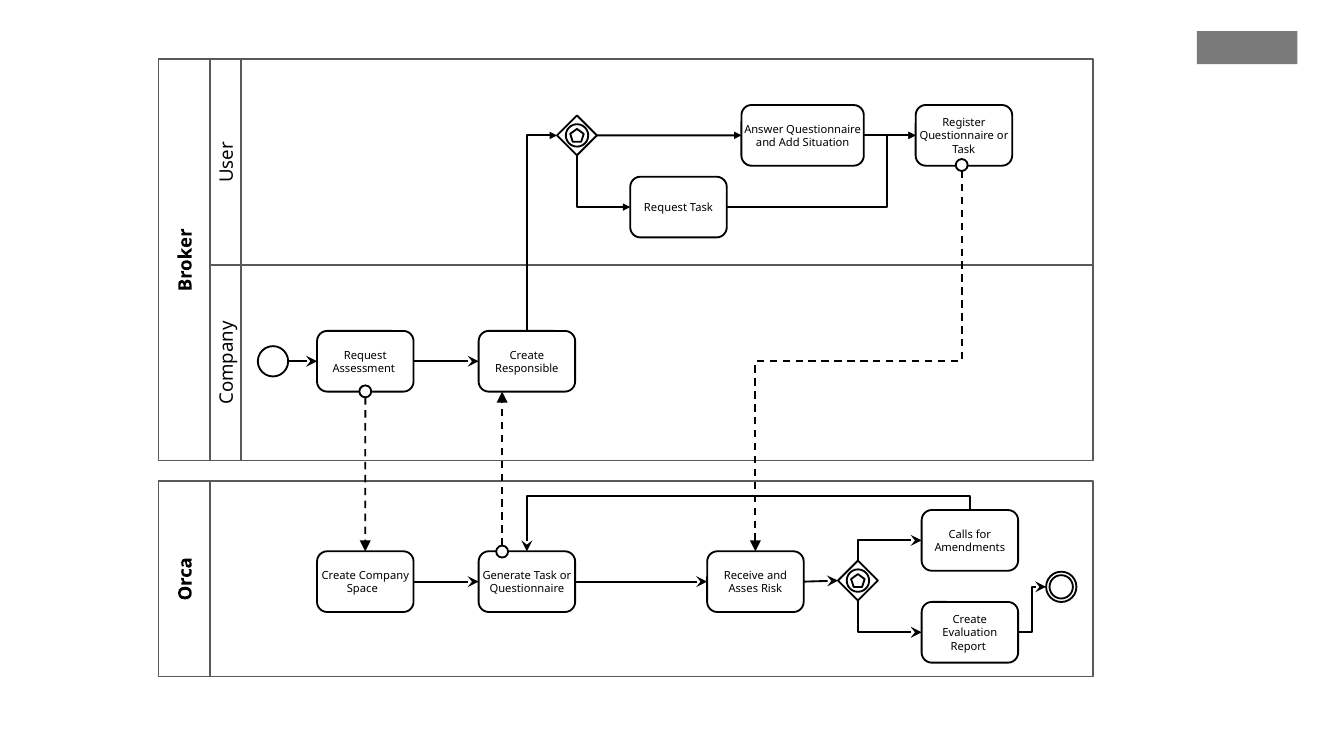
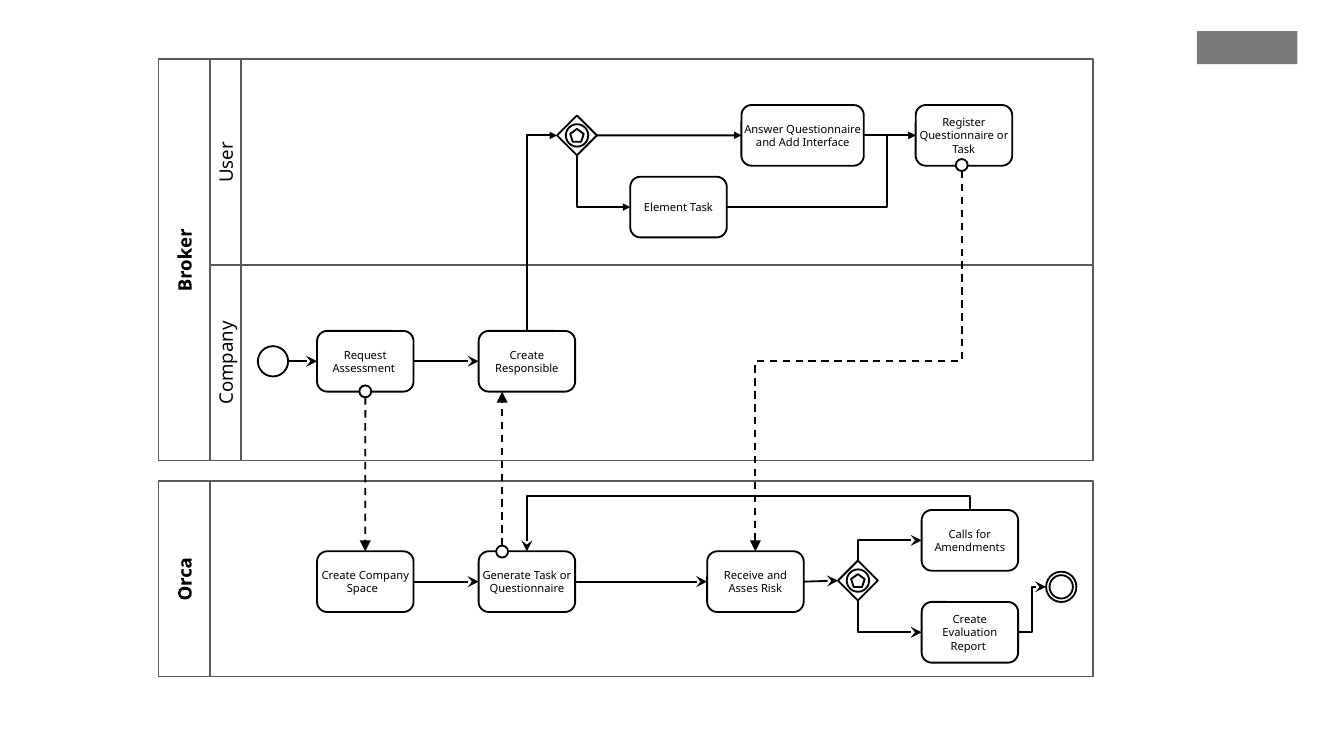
Situation: Situation -> Interface (826, 143)
Request: Request -> Element (666, 208)
